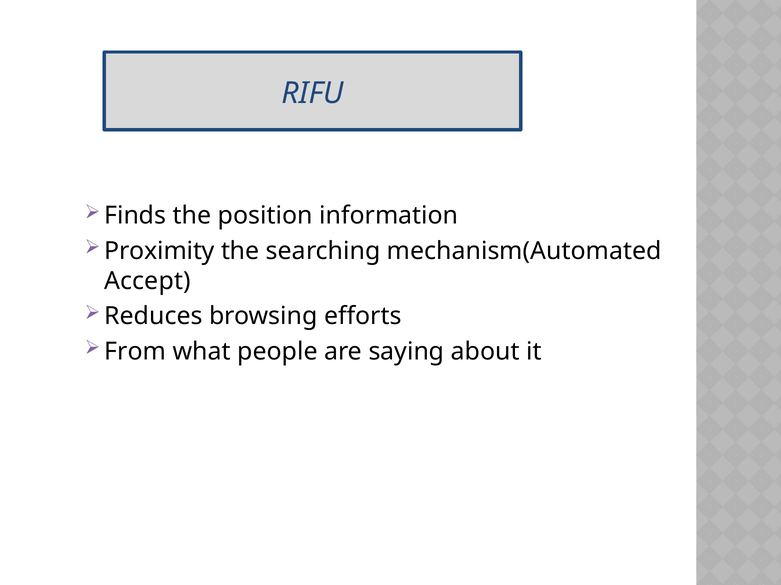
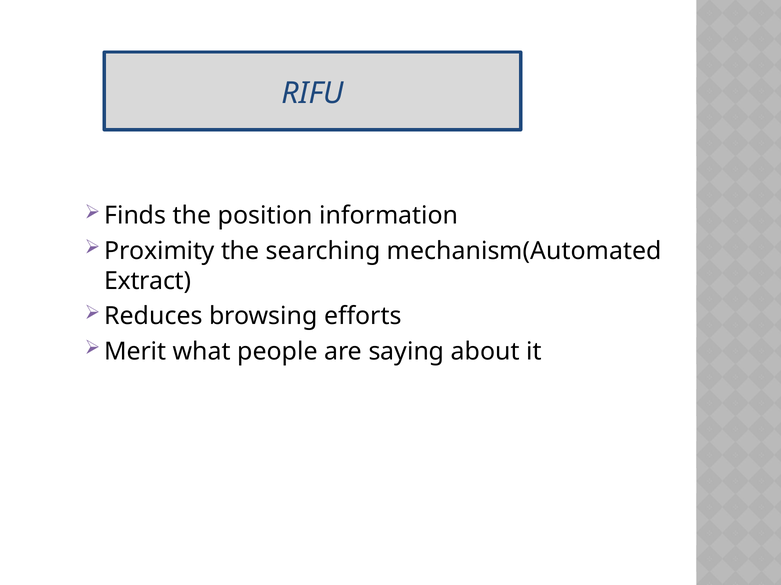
Accept: Accept -> Extract (148, 281)
From: From -> Merit (135, 352)
